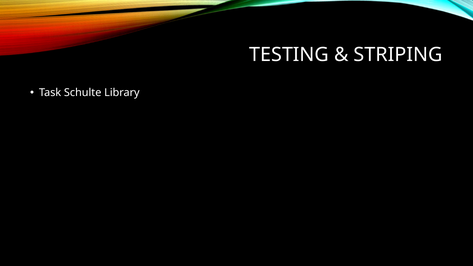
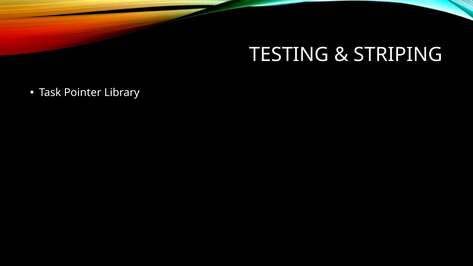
Schulte: Schulte -> Pointer (83, 93)
